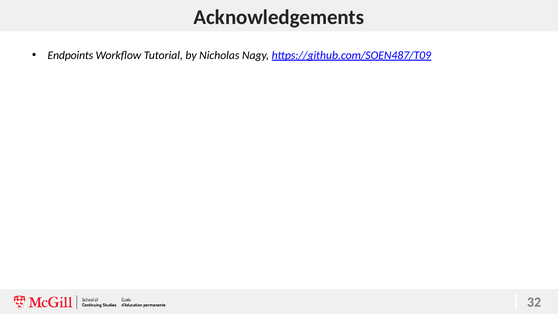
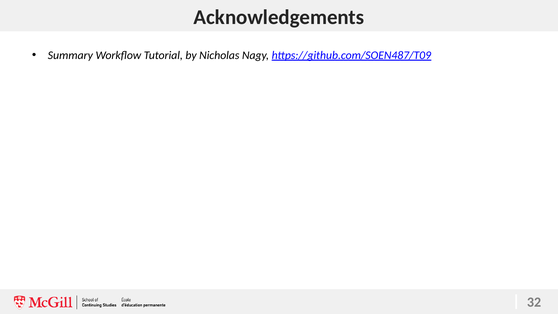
Endpoints: Endpoints -> Summary (70, 55)
